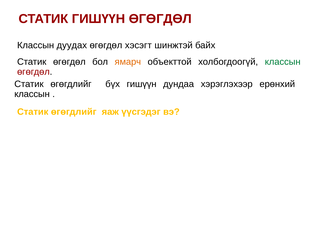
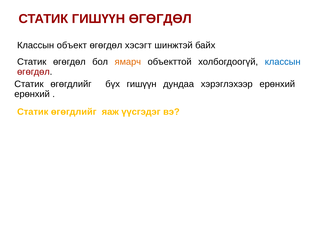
дуудах: дуудах -> объект (72, 45)
классын colour: green -> blue (283, 62)
классын: классын -> ерөнхий (32, 94)
